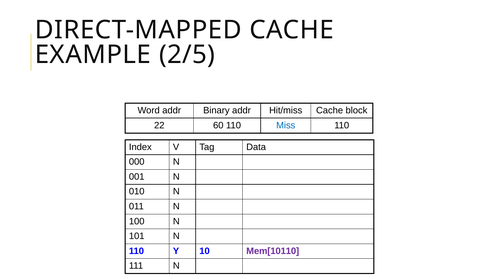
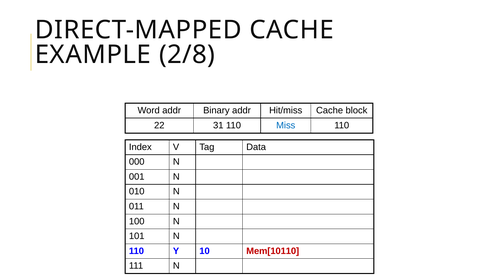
2/5: 2/5 -> 2/8 (187, 55)
60: 60 -> 31 (218, 126)
Mem[10110 colour: purple -> red (273, 251)
